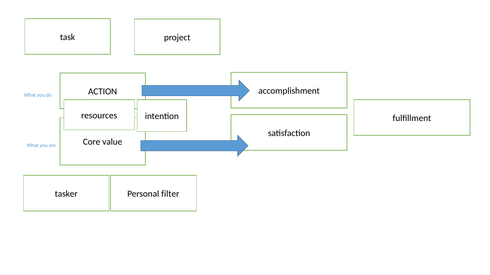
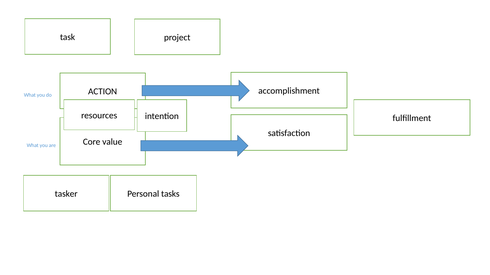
filter: filter -> tasks (170, 194)
